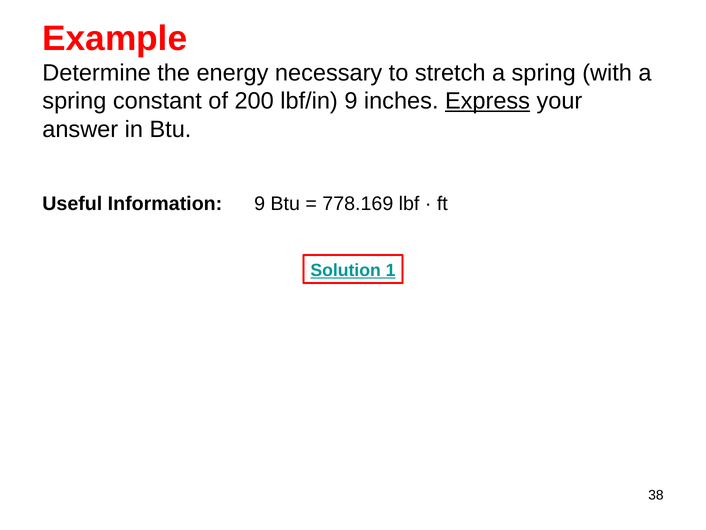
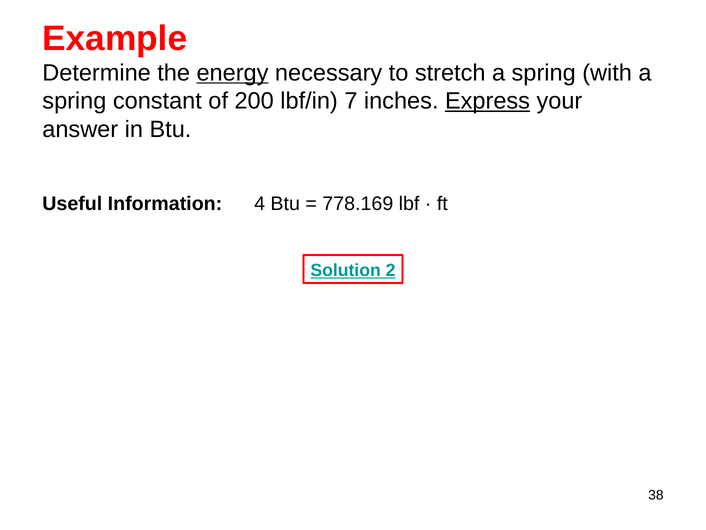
energy underline: none -> present (232, 73)
lbf/in 9: 9 -> 7 (351, 101)
Information 9: 9 -> 4 (260, 203)
1: 1 -> 2 (391, 270)
